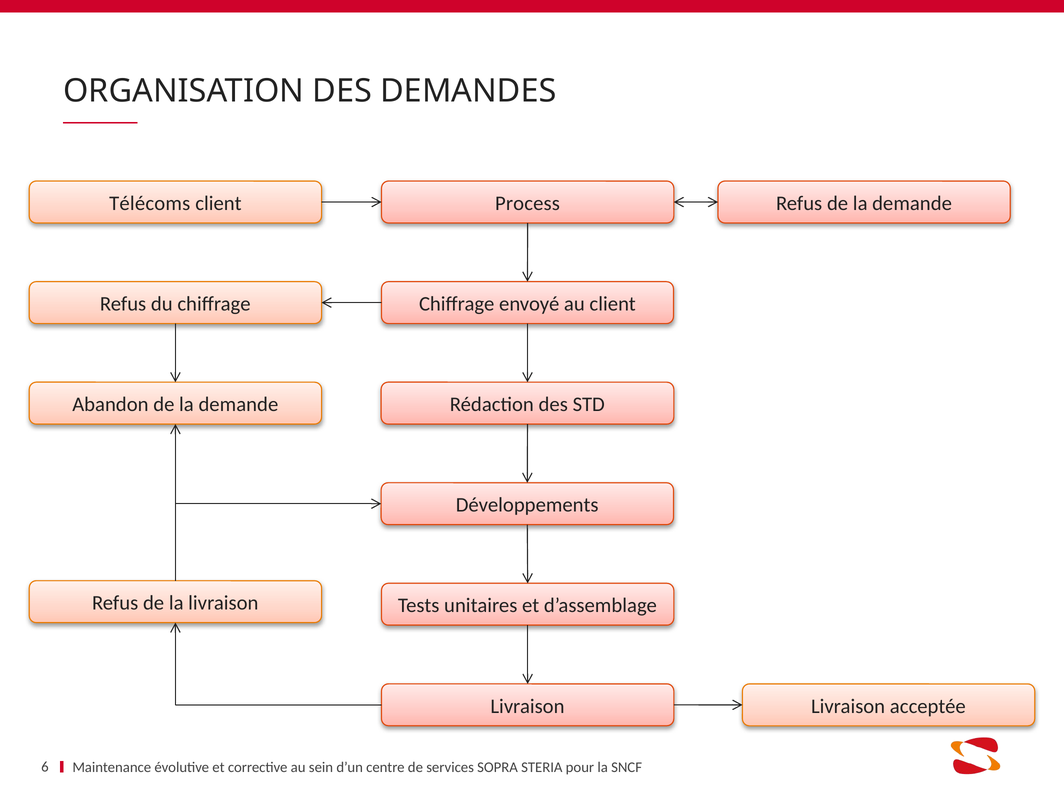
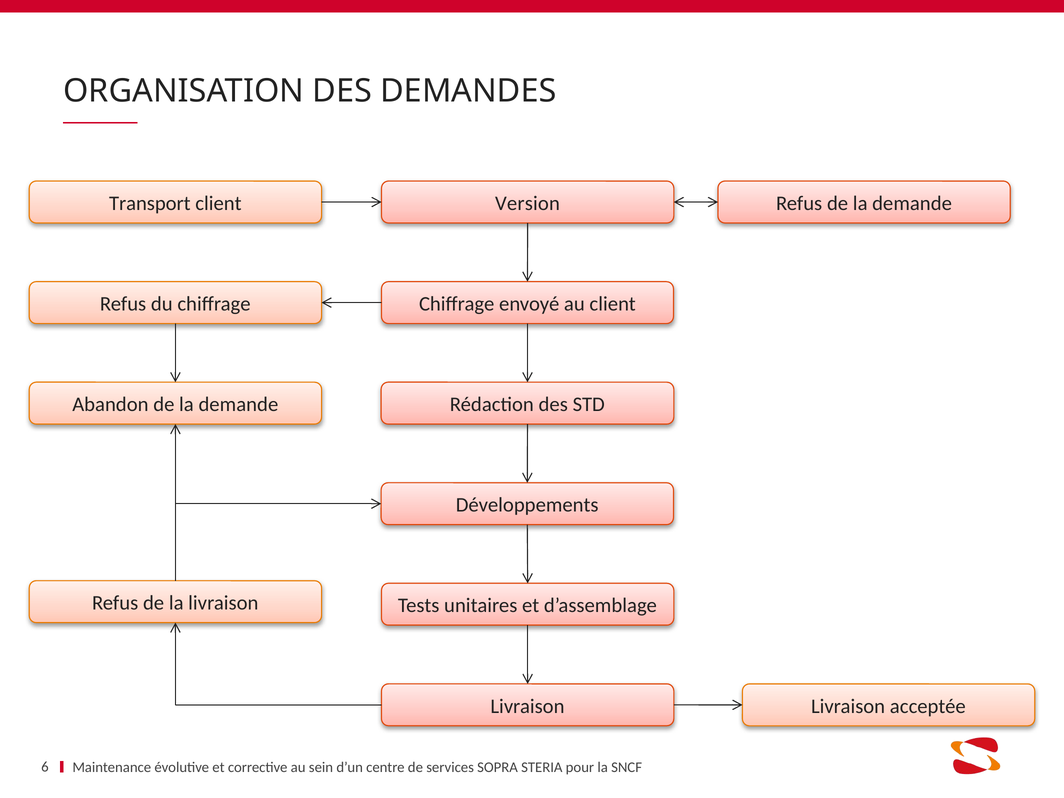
Télécoms: Télécoms -> Transport (150, 203)
Process: Process -> Version (527, 203)
